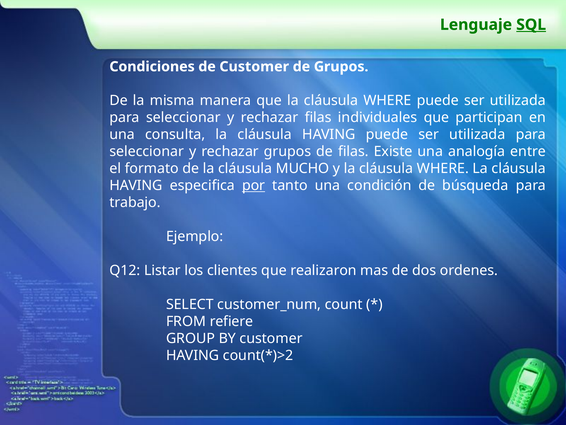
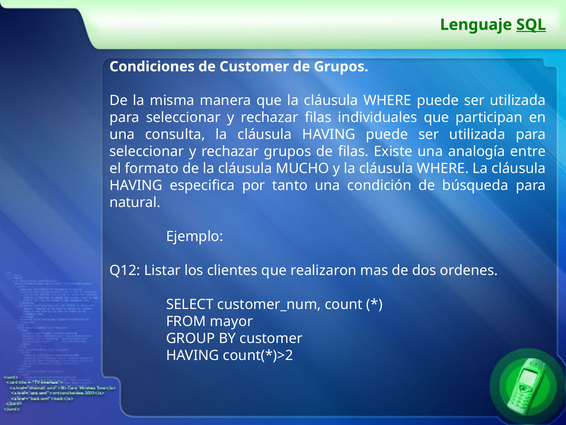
por underline: present -> none (254, 185)
trabajo: trabajo -> natural (135, 202)
refiere: refiere -> mayor (231, 321)
